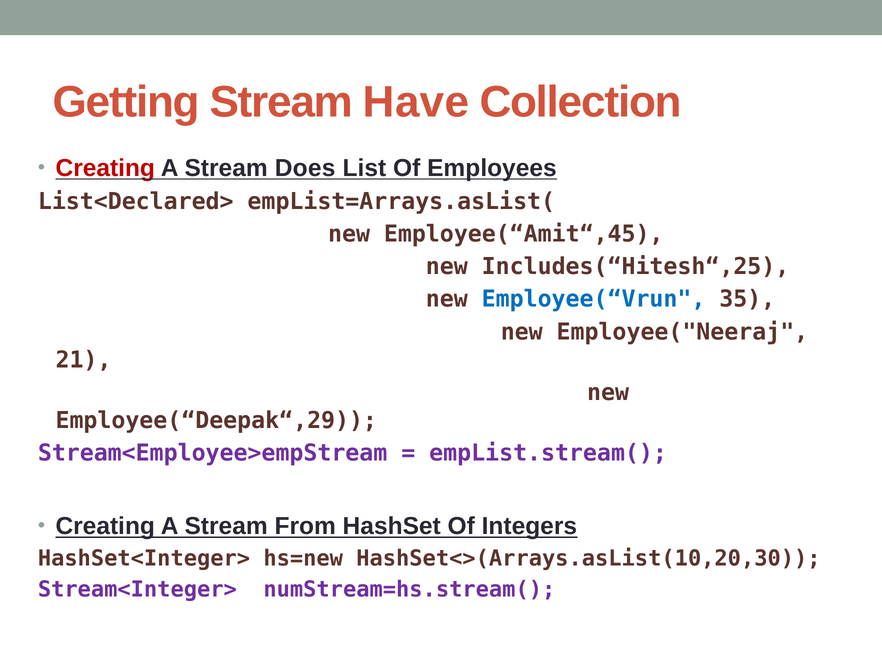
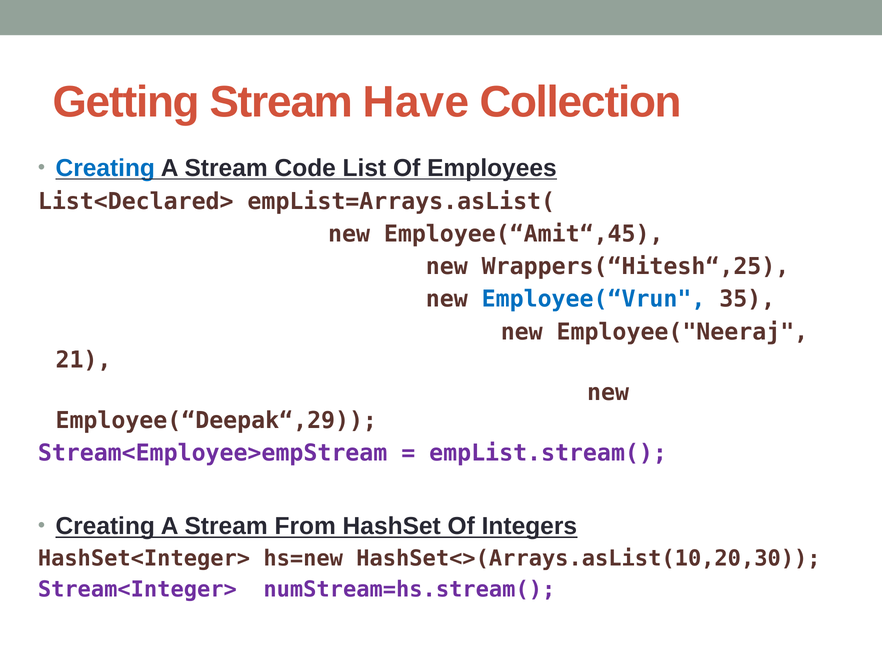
Creating colour: red -> blue (105, 168)
Does: Does -> Code (305, 168)
Includes(“Hitesh“,25: Includes(“Hitesh“,25 -> Wrappers(“Hitesh“,25 (636, 267)
